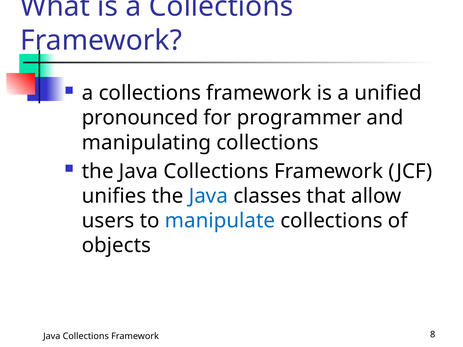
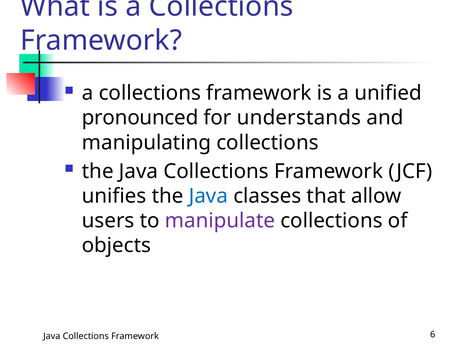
programmer: programmer -> understands (299, 118)
manipulate colour: blue -> purple (220, 221)
8: 8 -> 6 (433, 335)
